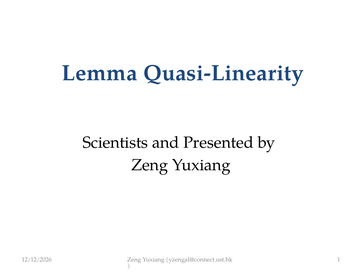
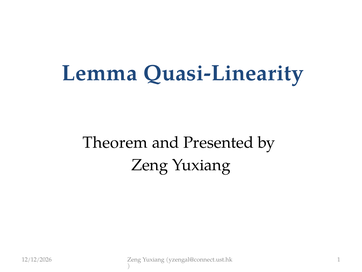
Scientists: Scientists -> Theorem (115, 142)
